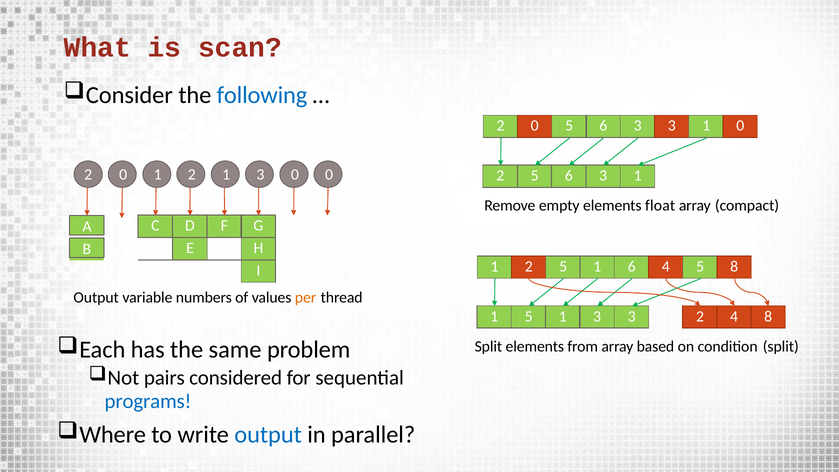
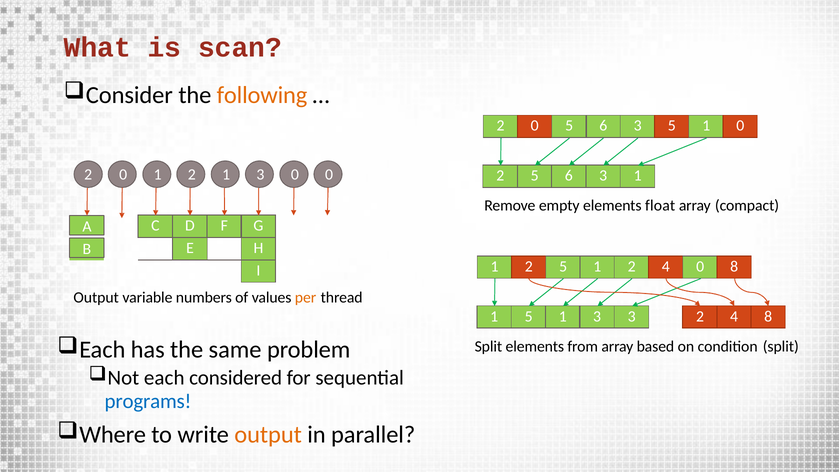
following colour: blue -> orange (262, 95)
6 3 3: 3 -> 5 (672, 126)
5 1 6: 6 -> 2 (632, 266)
4 5: 5 -> 0 (700, 266)
Not pairs: pairs -> each (164, 378)
output colour: blue -> orange (268, 435)
